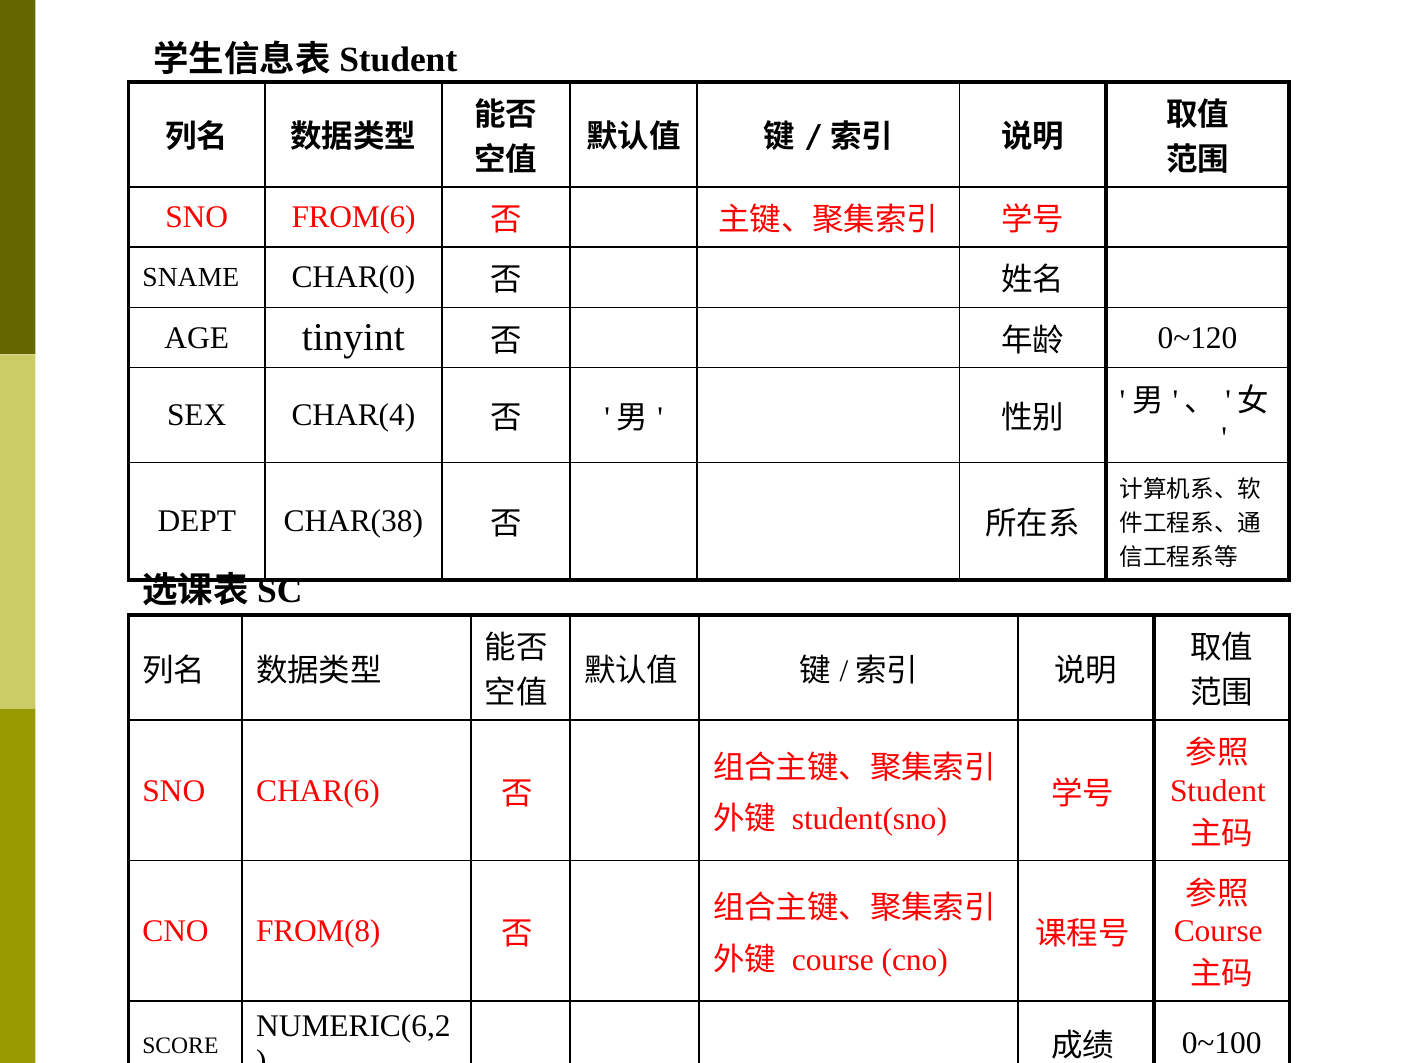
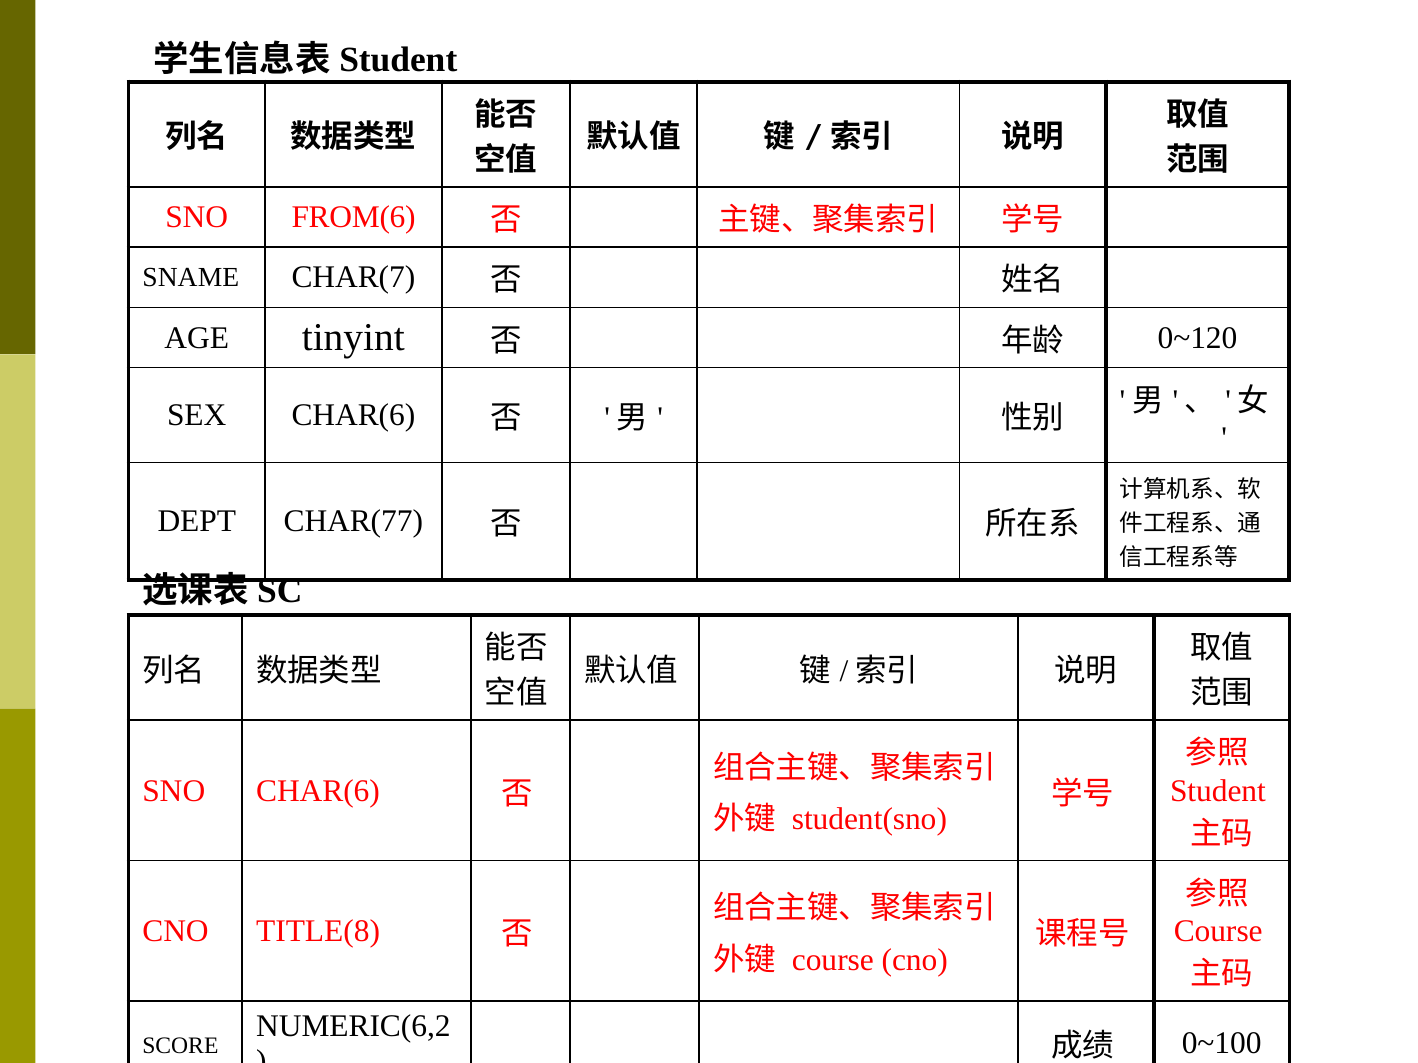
CHAR(0: CHAR(0 -> CHAR(7 (353, 278)
SEX CHAR(4: CHAR(4 -> CHAR(6 (353, 415)
CHAR(38: CHAR(38 -> CHAR(77 (353, 522)
FROM(8: FROM(8 -> TITLE(8 (318, 931)
